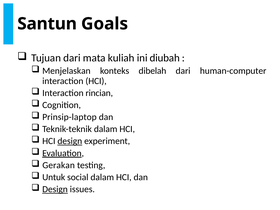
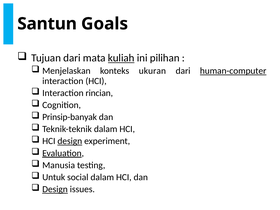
kuliah underline: none -> present (121, 58)
diubah: diubah -> pilihan (165, 58)
dibelah: dibelah -> ukuran (152, 71)
human-computer underline: none -> present (233, 71)
Prinsip-laptop: Prinsip-laptop -> Prinsip-banyak (70, 117)
Gerakan: Gerakan -> Manusia (59, 165)
